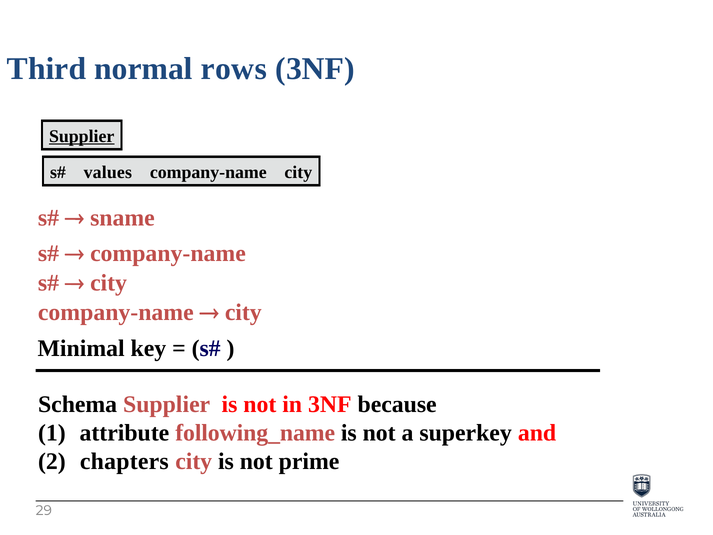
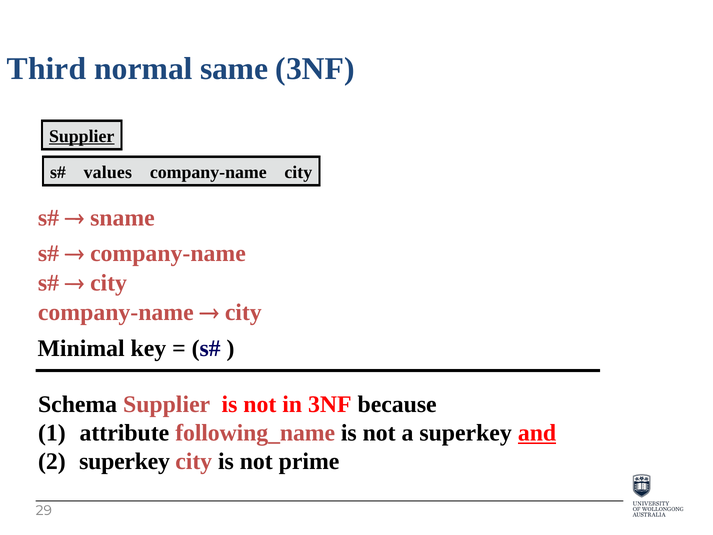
rows: rows -> same (234, 69)
and underline: none -> present (537, 433)
chapters: chapters -> superkey (125, 461)
